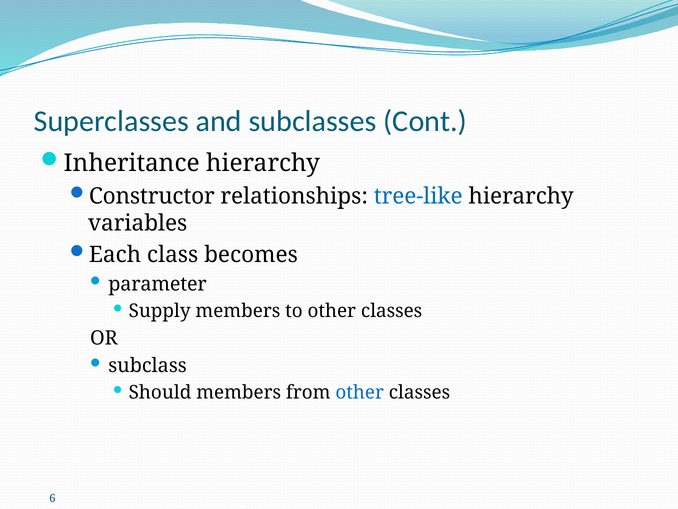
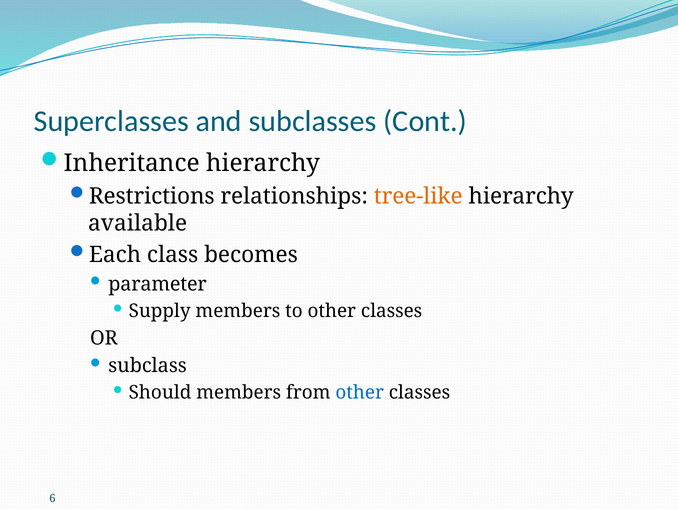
Constructor: Constructor -> Restrictions (152, 196)
tree-like colour: blue -> orange (418, 196)
variables: variables -> available (138, 223)
